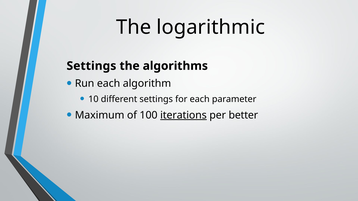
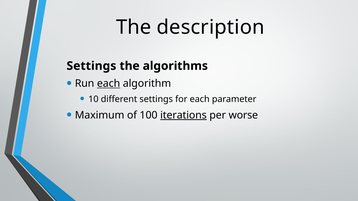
logarithmic: logarithmic -> description (211, 27)
each underline: none -> present (109, 84)
better: better -> worse (243, 115)
